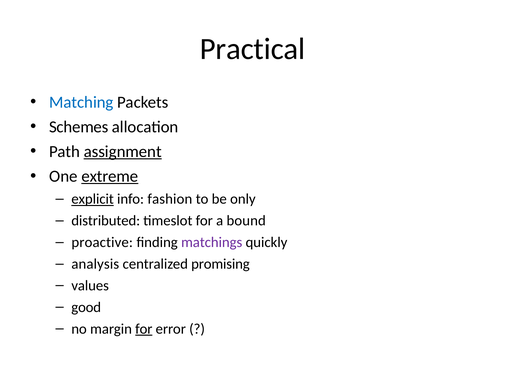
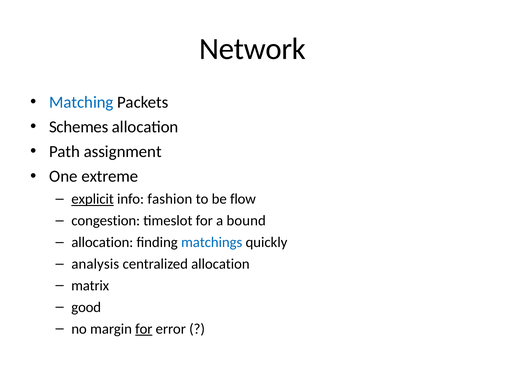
Practical: Practical -> Network (253, 49)
assignment underline: present -> none (123, 152)
extreme underline: present -> none (110, 176)
only: only -> flow (243, 199)
distributed: distributed -> congestion (106, 221)
proactive: proactive -> allocation (102, 242)
matchings colour: purple -> blue (212, 242)
centralized promising: promising -> allocation (220, 264)
values: values -> matrix (90, 285)
